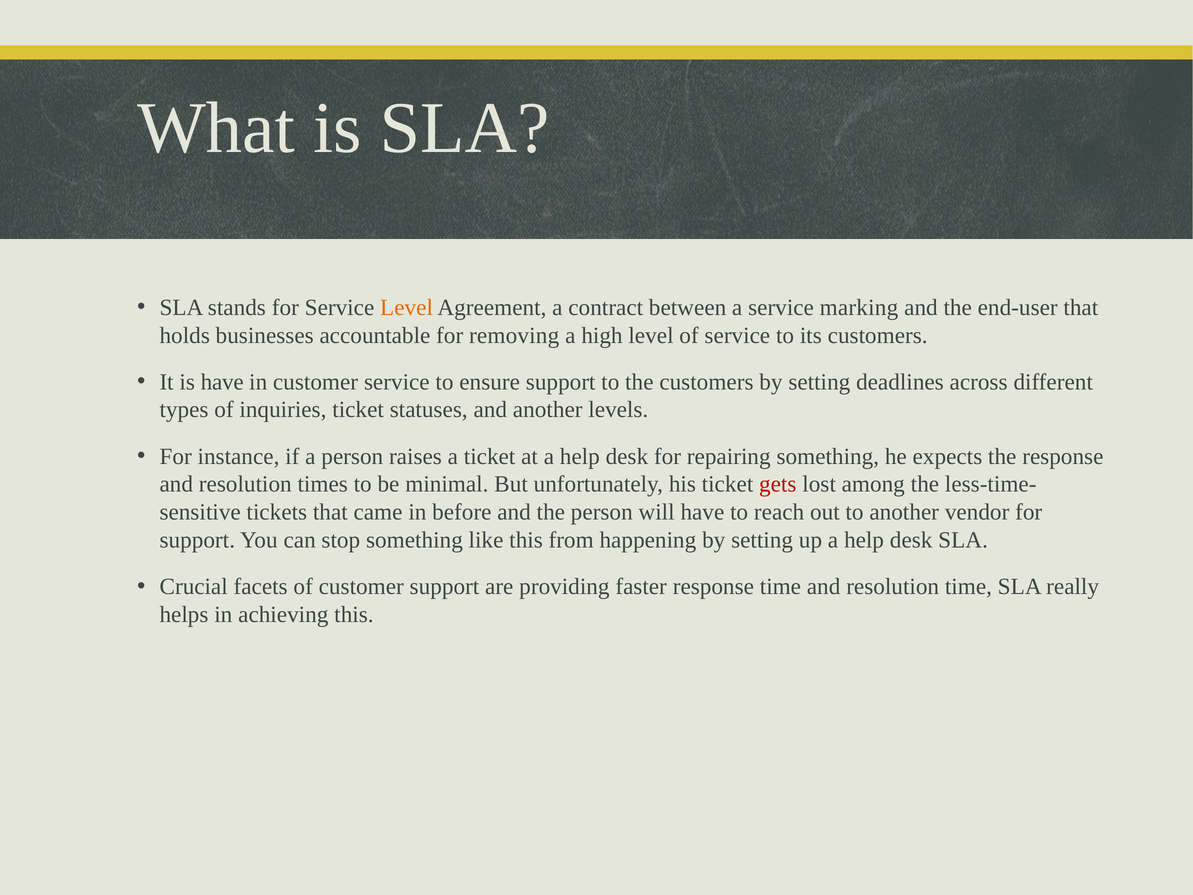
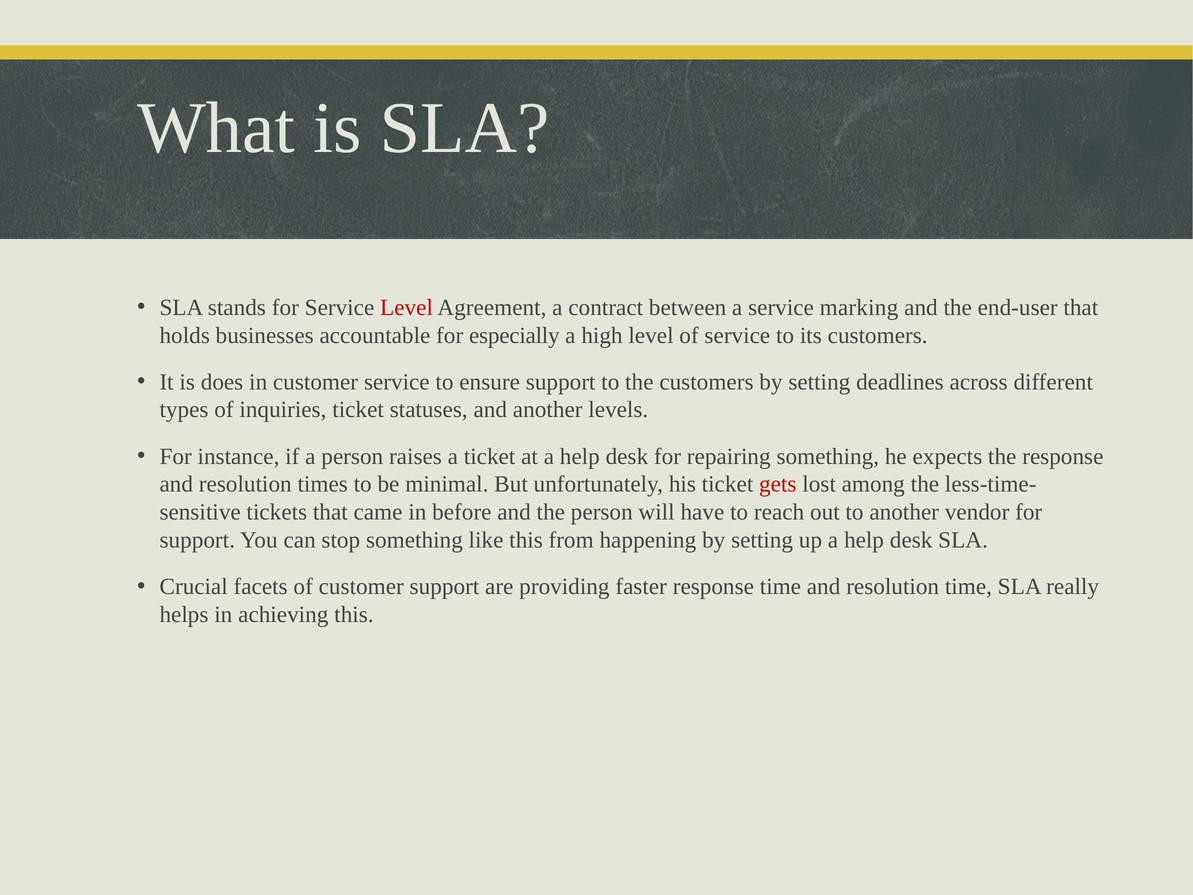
Level colour: orange -> red (407, 307)
removing: removing -> especially (514, 335)
is have: have -> does (222, 382)
